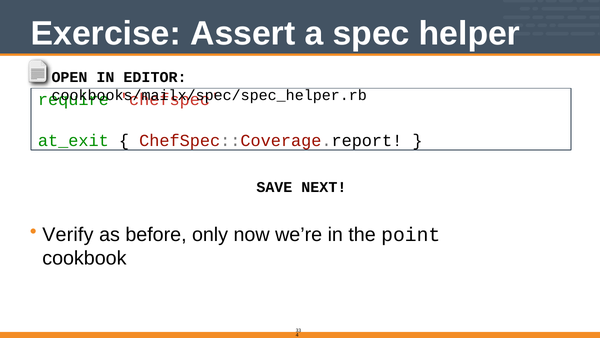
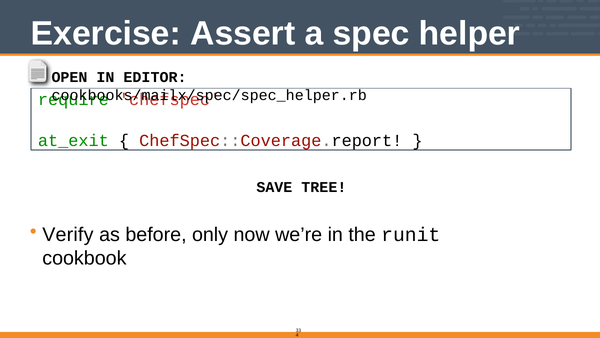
NEXT: NEXT -> TREE (324, 187)
point: point -> runit (411, 234)
